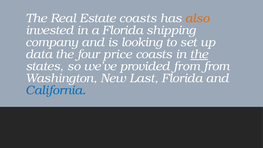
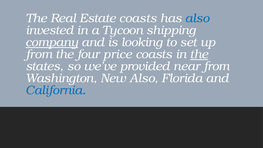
also colour: orange -> blue (197, 18)
a Florida: Florida -> Tycoon (123, 30)
company underline: none -> present (52, 42)
data: data -> from (39, 54)
provided from: from -> near (187, 66)
New Last: Last -> Also (144, 78)
